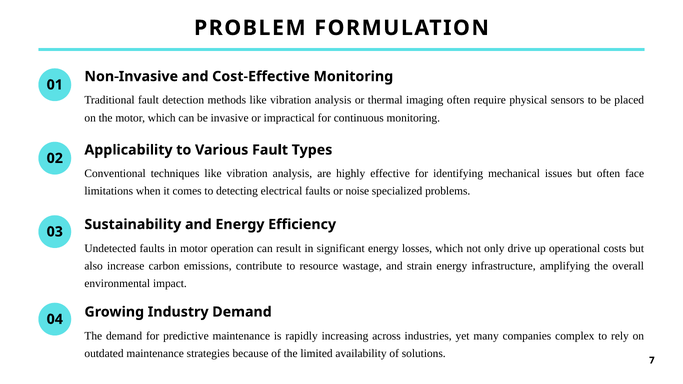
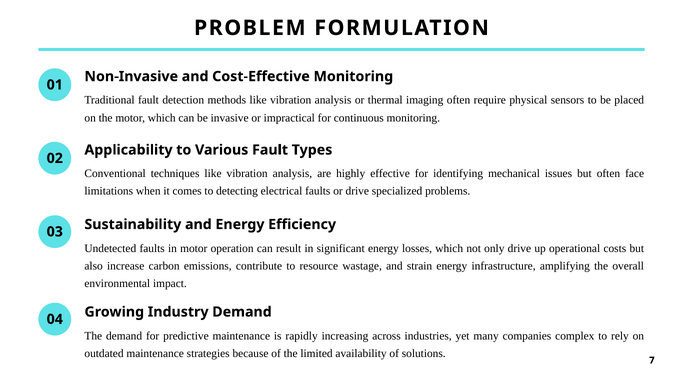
or noise: noise -> drive (357, 191)
